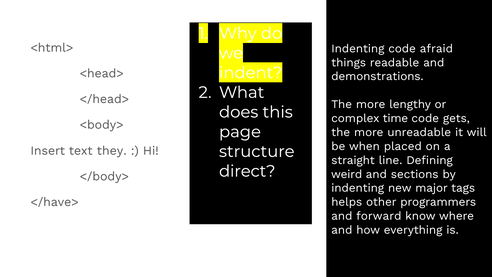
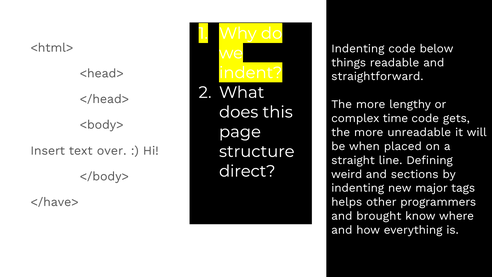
afraid: afraid -> below (437, 49)
demonstrations: demonstrations -> straightforward (377, 76)
they: they -> over (112, 150)
forward: forward -> brought (379, 216)
